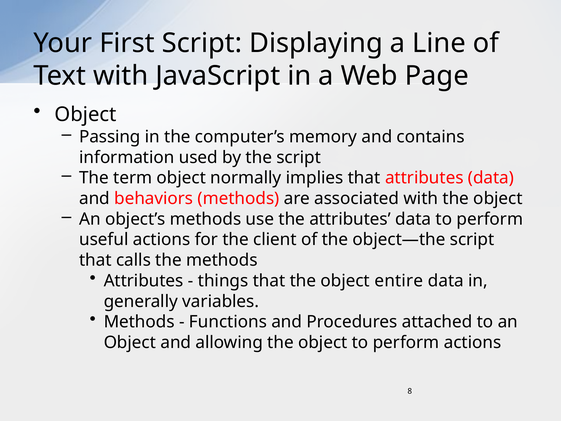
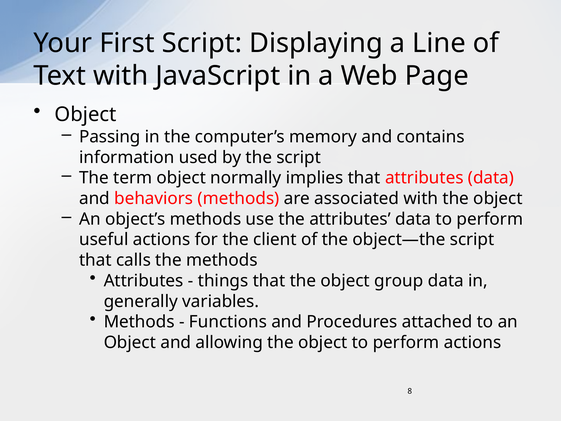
entire: entire -> group (399, 281)
